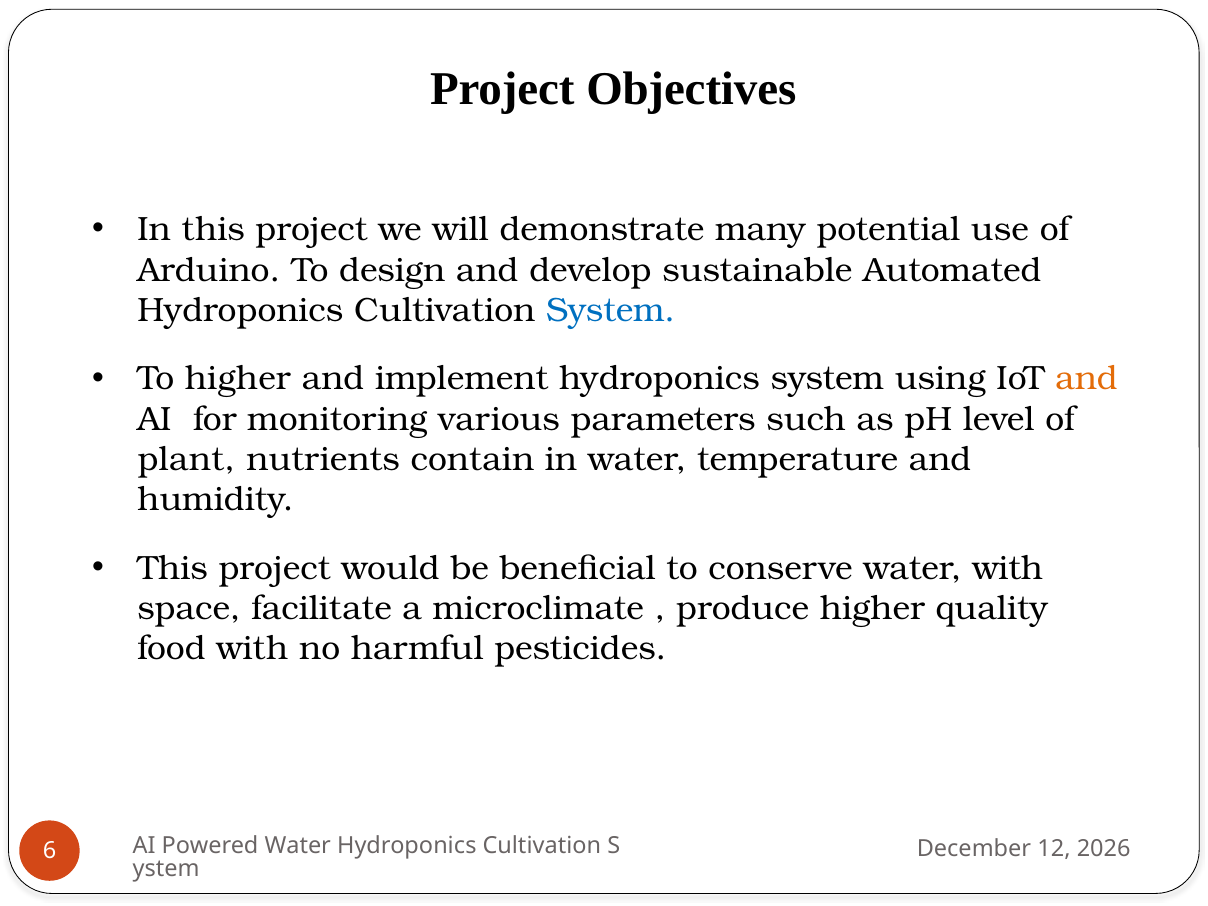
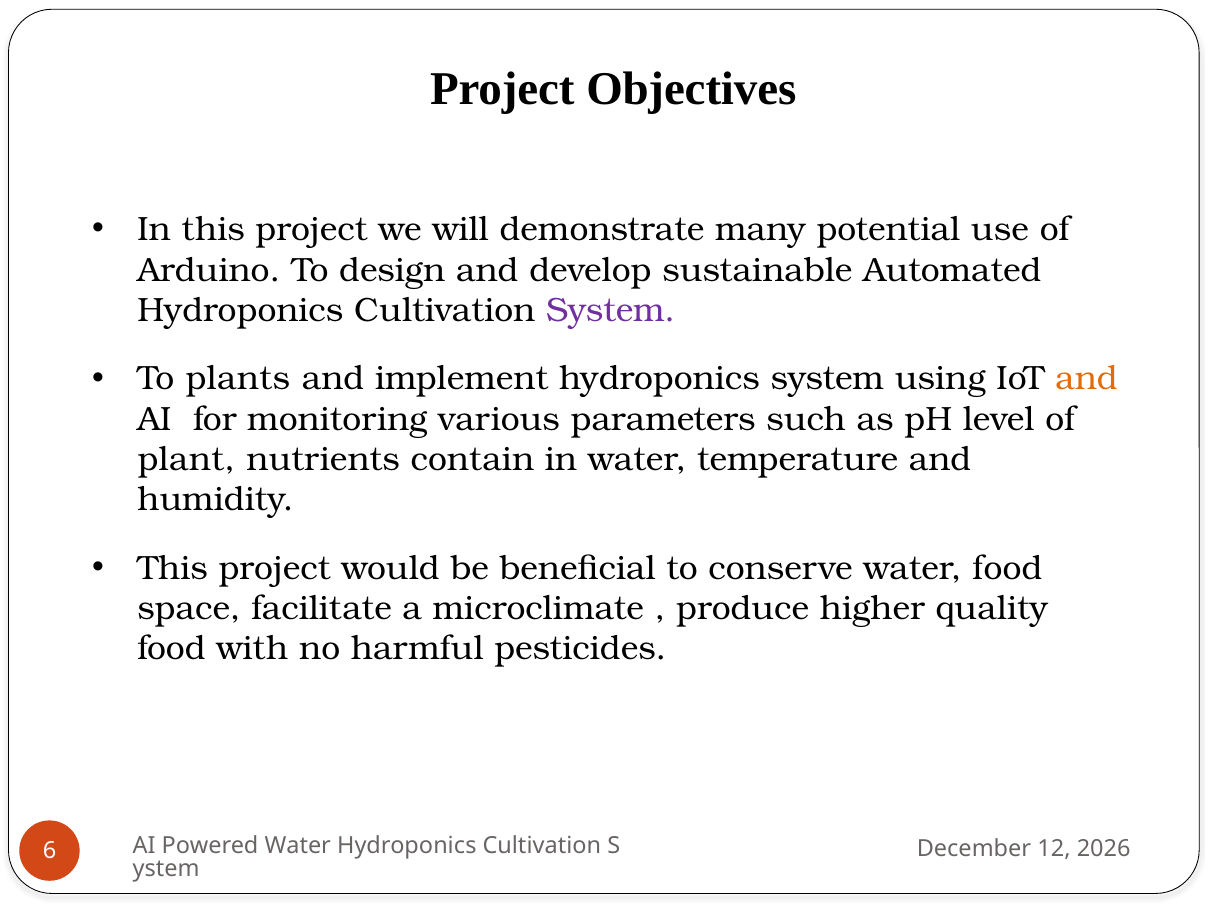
System colour: blue -> purple (611, 310)
To higher: higher -> plants (238, 379)
water with: with -> food (1007, 568)
